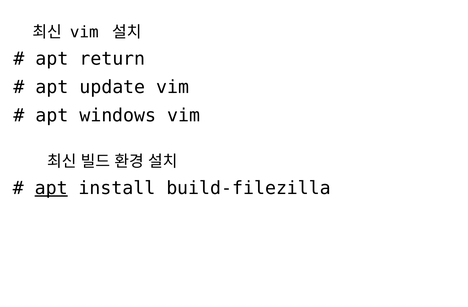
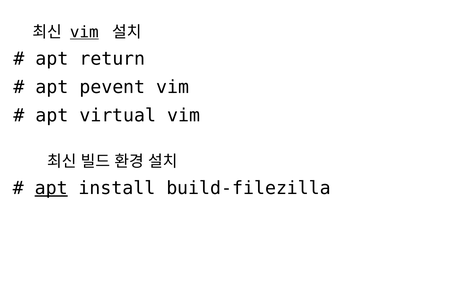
vim underline: none -> present (84, 32)
update: update -> pevent (112, 87)
windows: windows -> virtual (118, 116)
